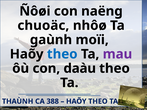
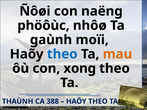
chuoäc: chuoäc -> phöôùc (43, 26)
mau colour: purple -> orange (117, 54)
daàu: daàu -> xong (80, 69)
